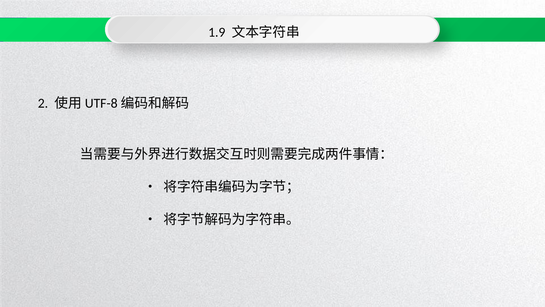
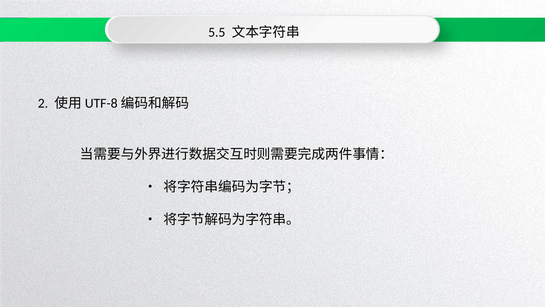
1.9: 1.9 -> 5.5 (217, 32)
